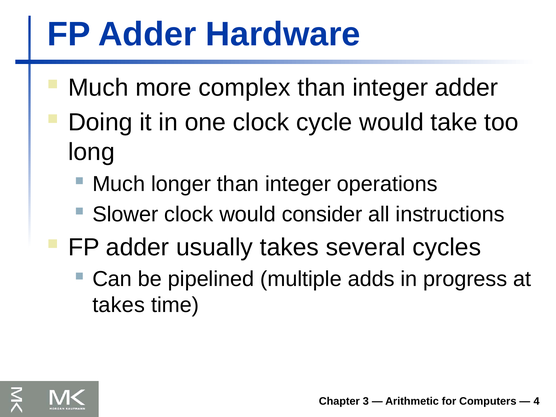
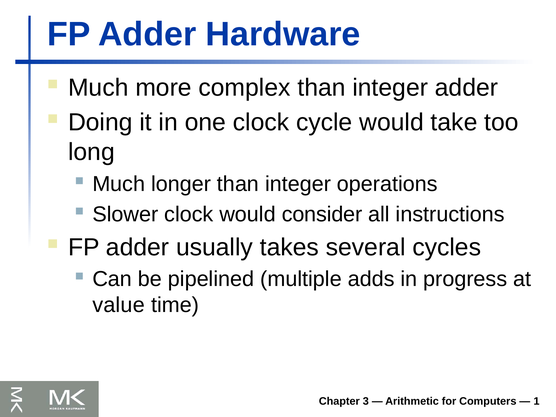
takes: takes -> value (119, 305)
4: 4 -> 1 (537, 401)
